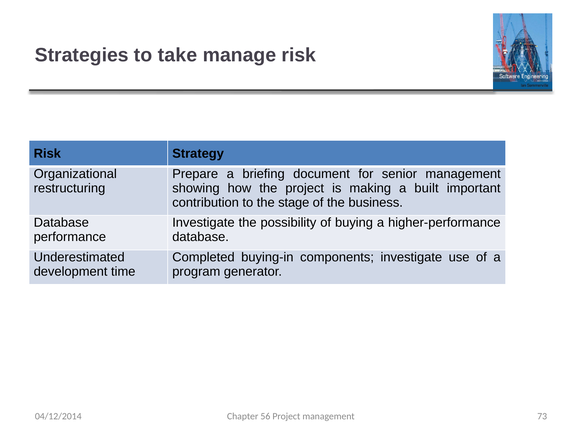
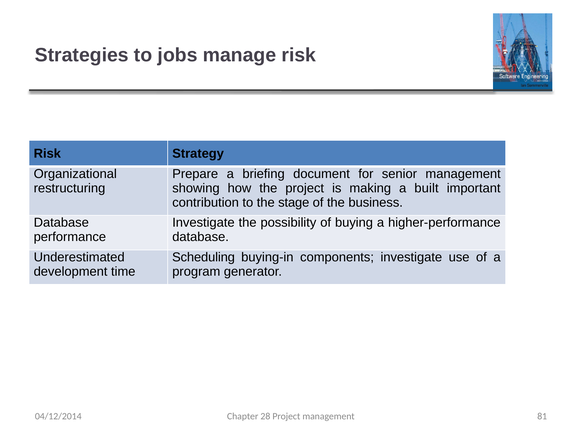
take: take -> jobs (178, 55)
Completed: Completed -> Scheduling (204, 258)
56: 56 -> 28 (265, 417)
73: 73 -> 81 (542, 417)
